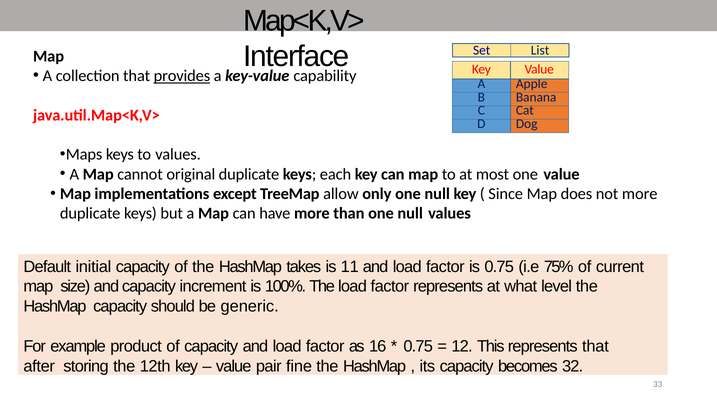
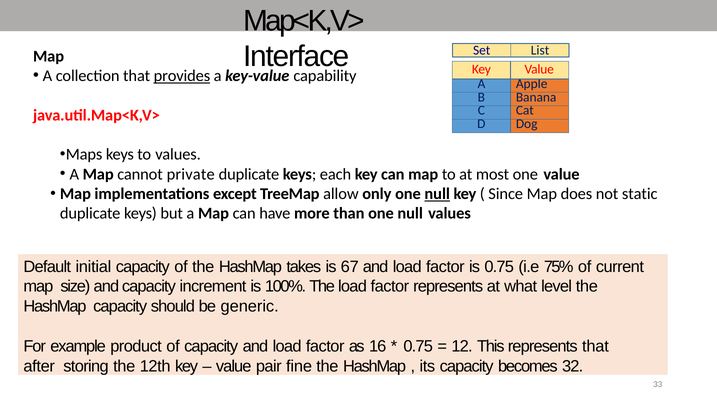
original: original -> private (191, 174)
null underline: none -> present (437, 194)
not more: more -> static (640, 194)
11: 11 -> 67 (350, 267)
